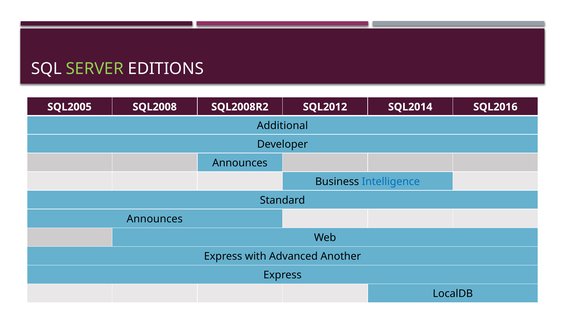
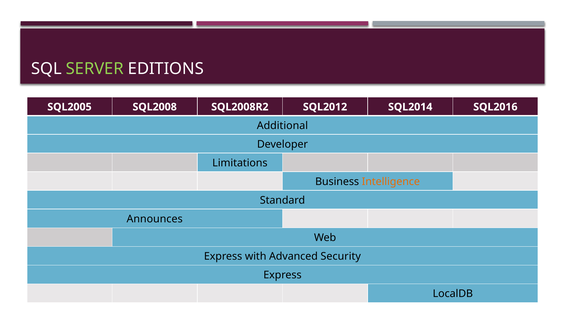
Announces: Announces -> Limitations (240, 163)
Intelligence colour: blue -> orange (391, 182)
Another: Another -> Security (341, 256)
